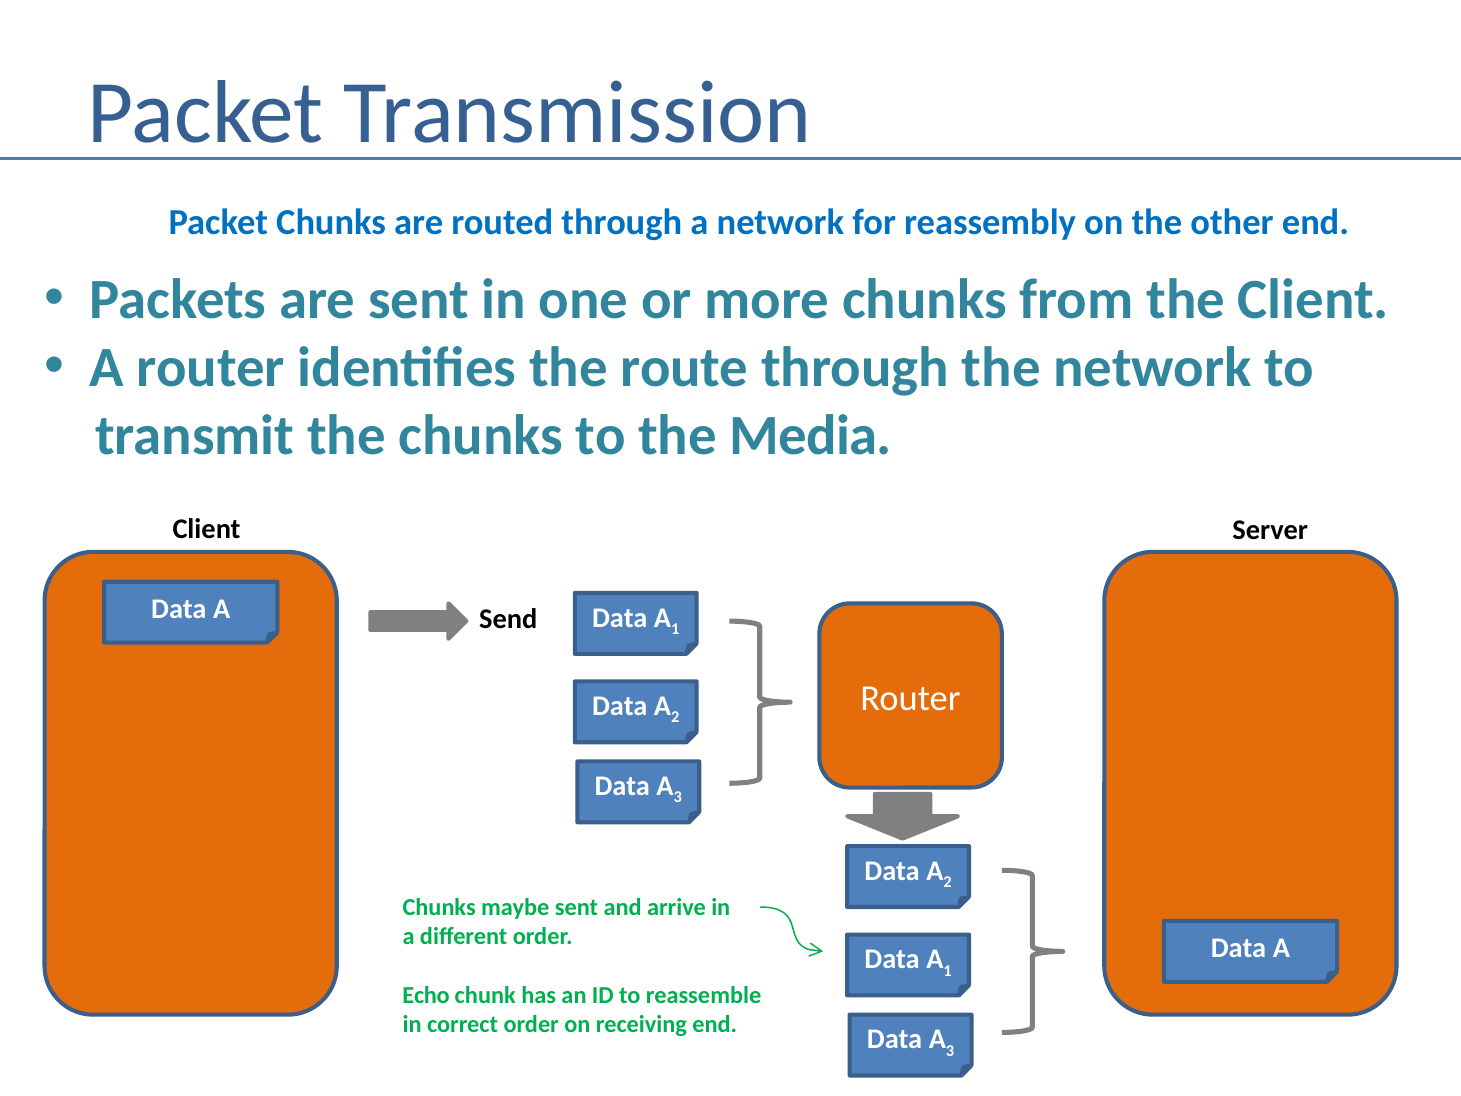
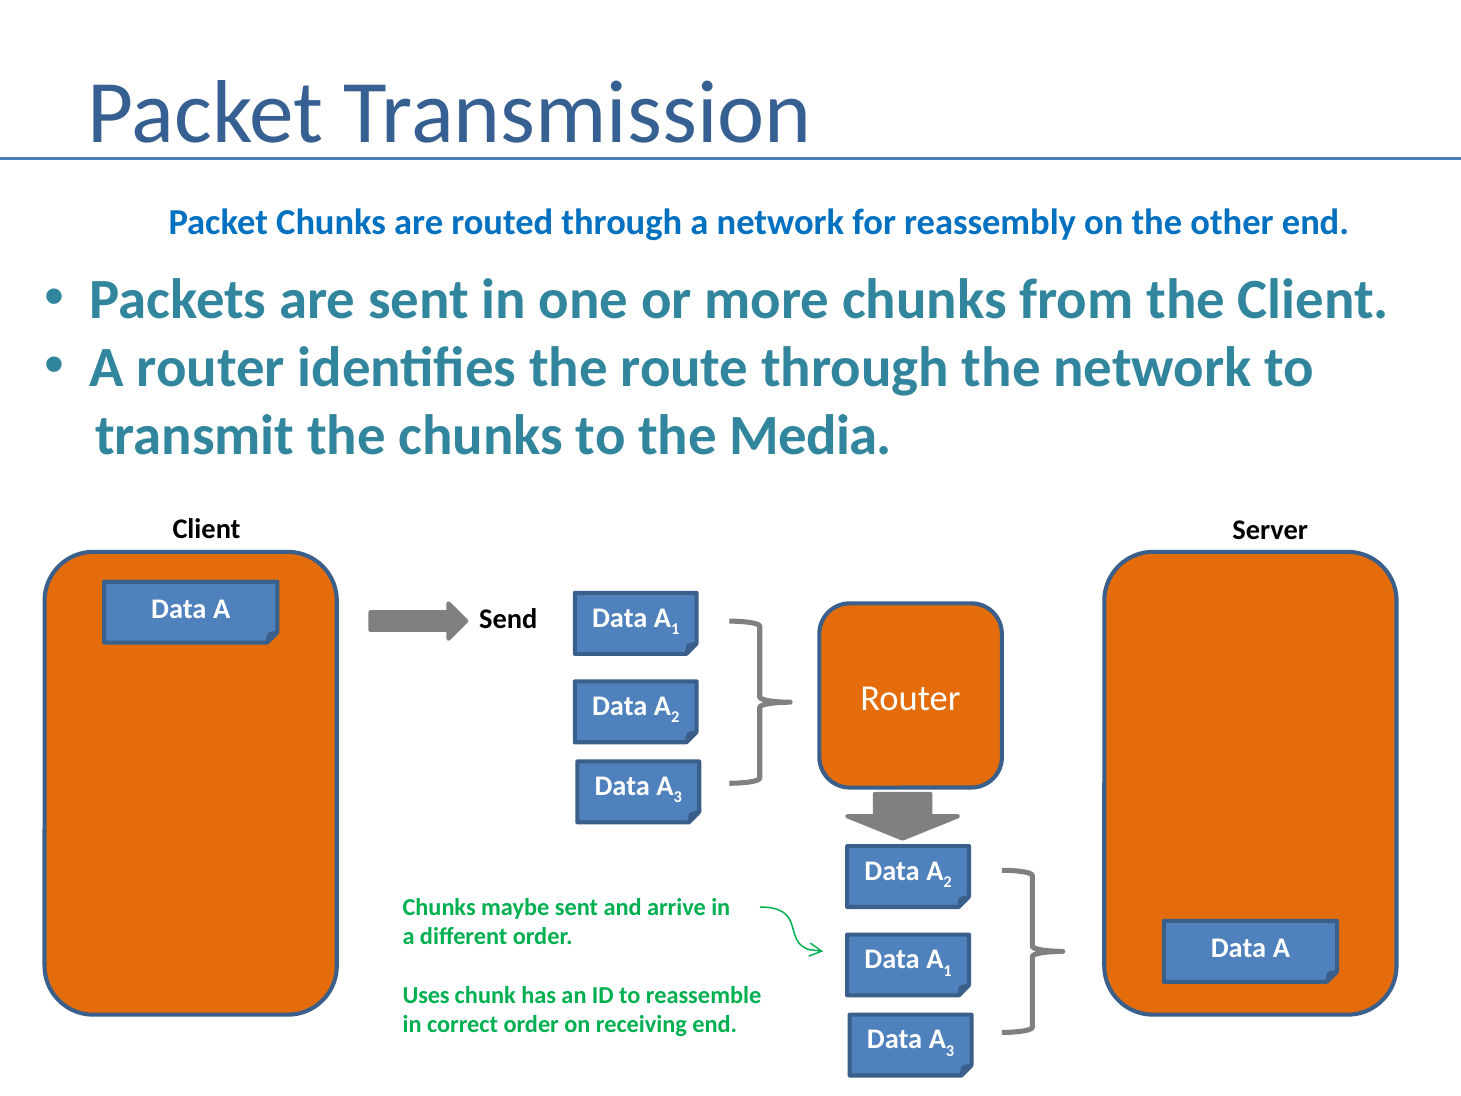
Echo: Echo -> Uses (426, 995)
